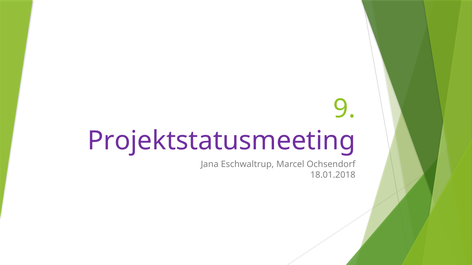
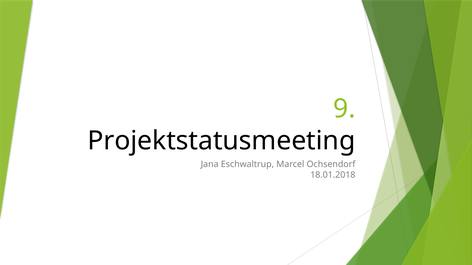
Projektstatusmeeting colour: purple -> black (221, 141)
